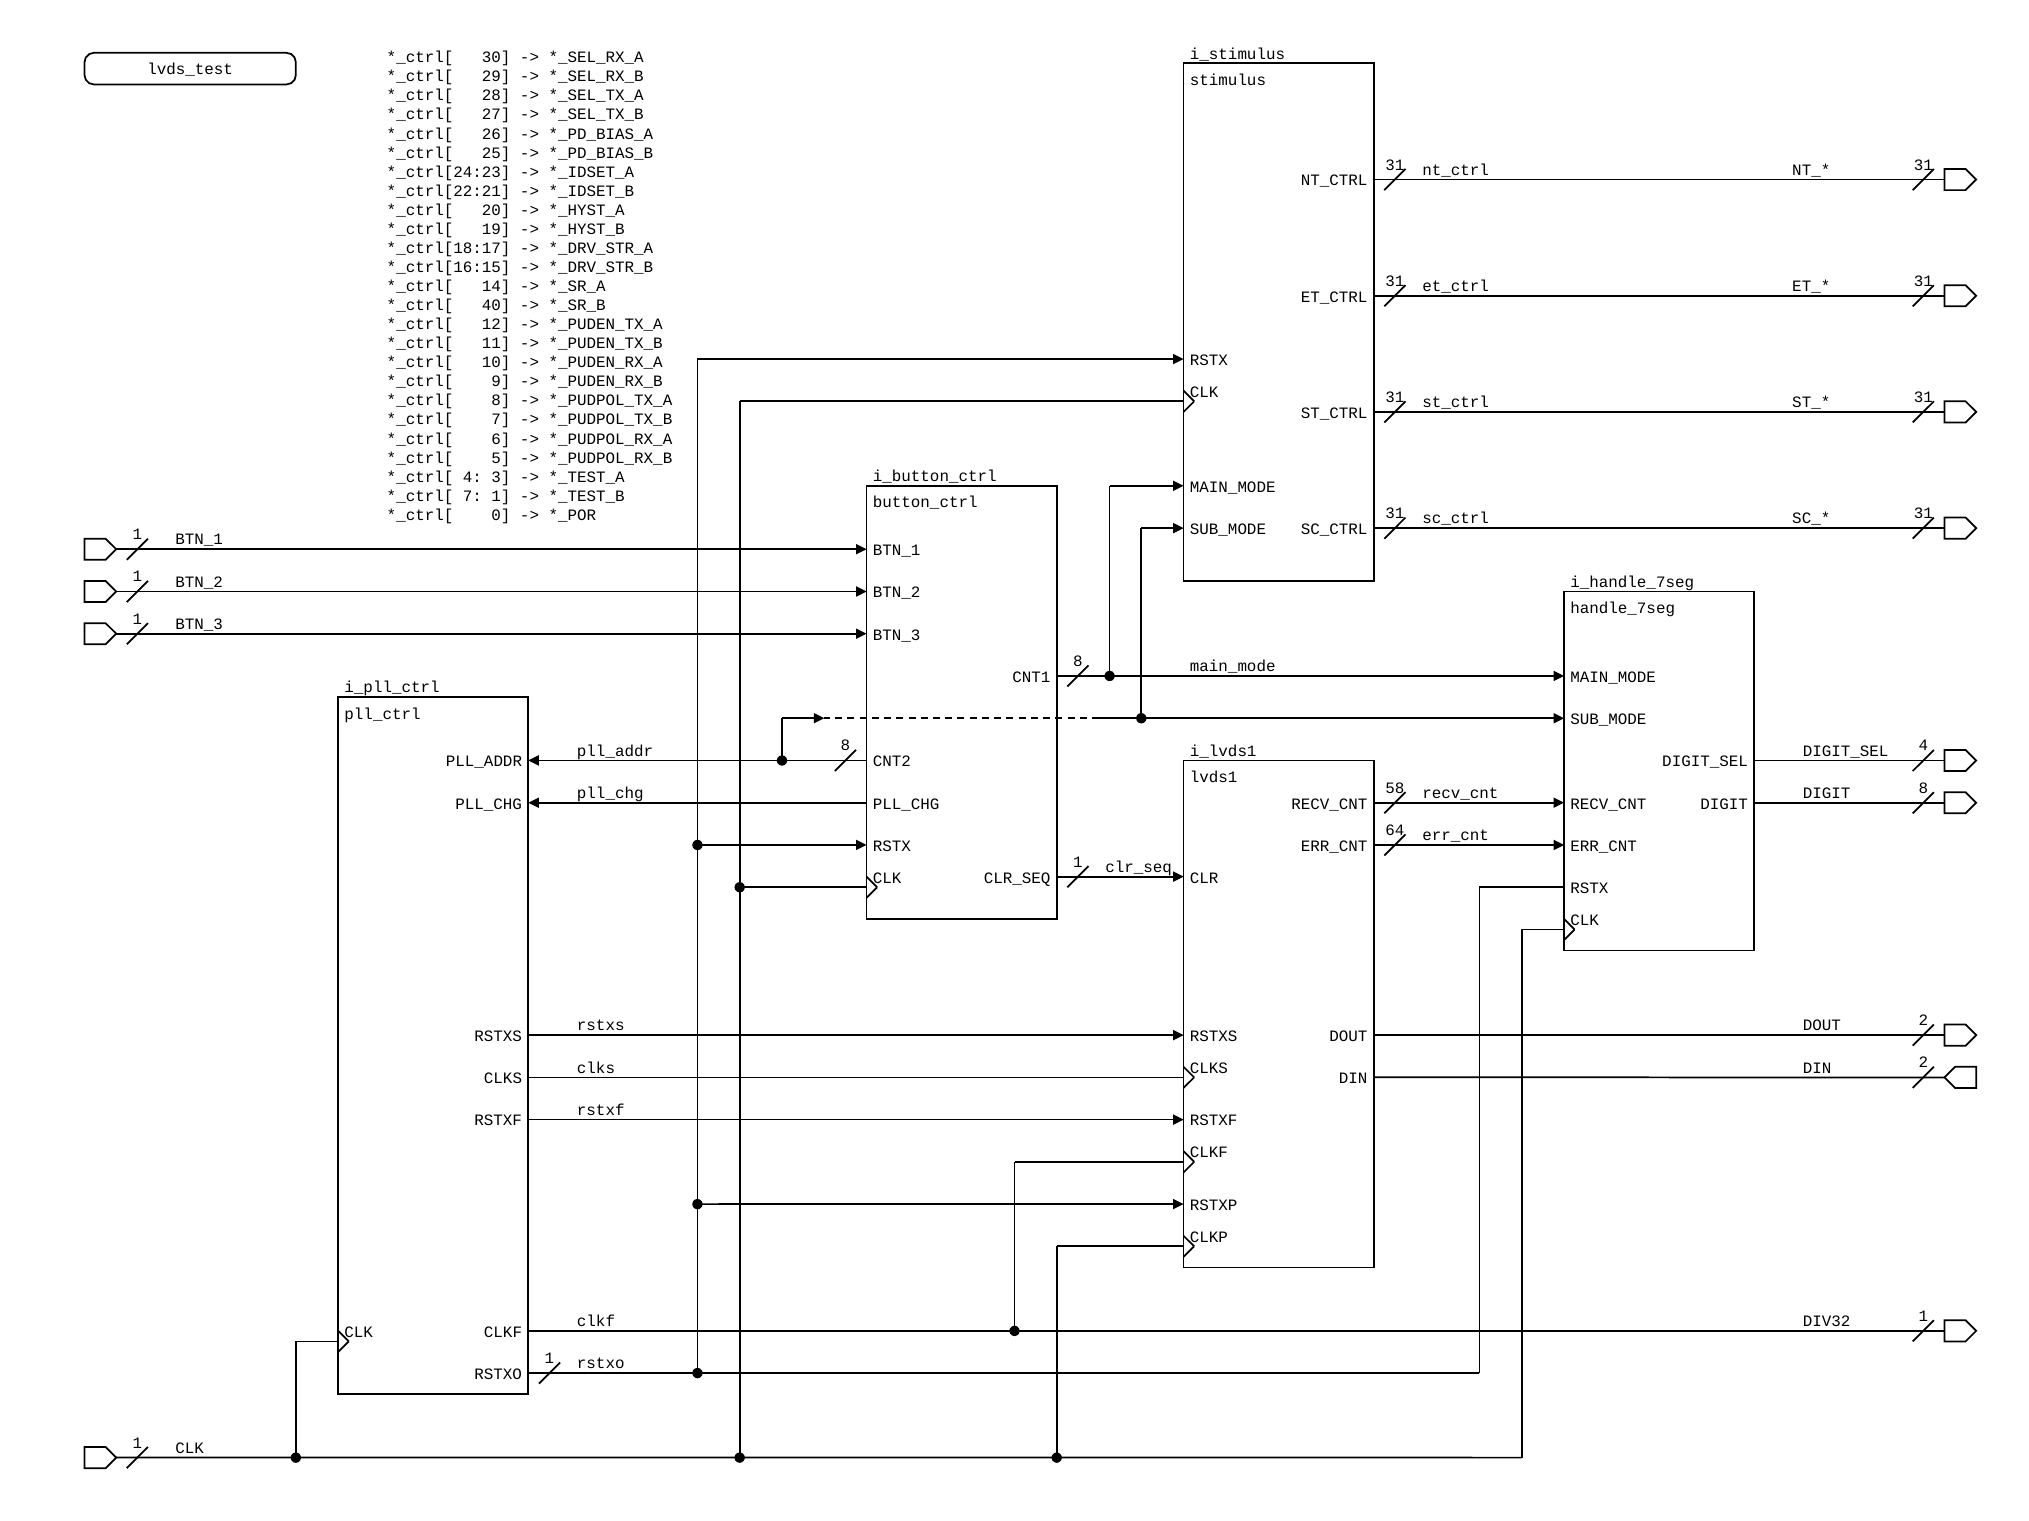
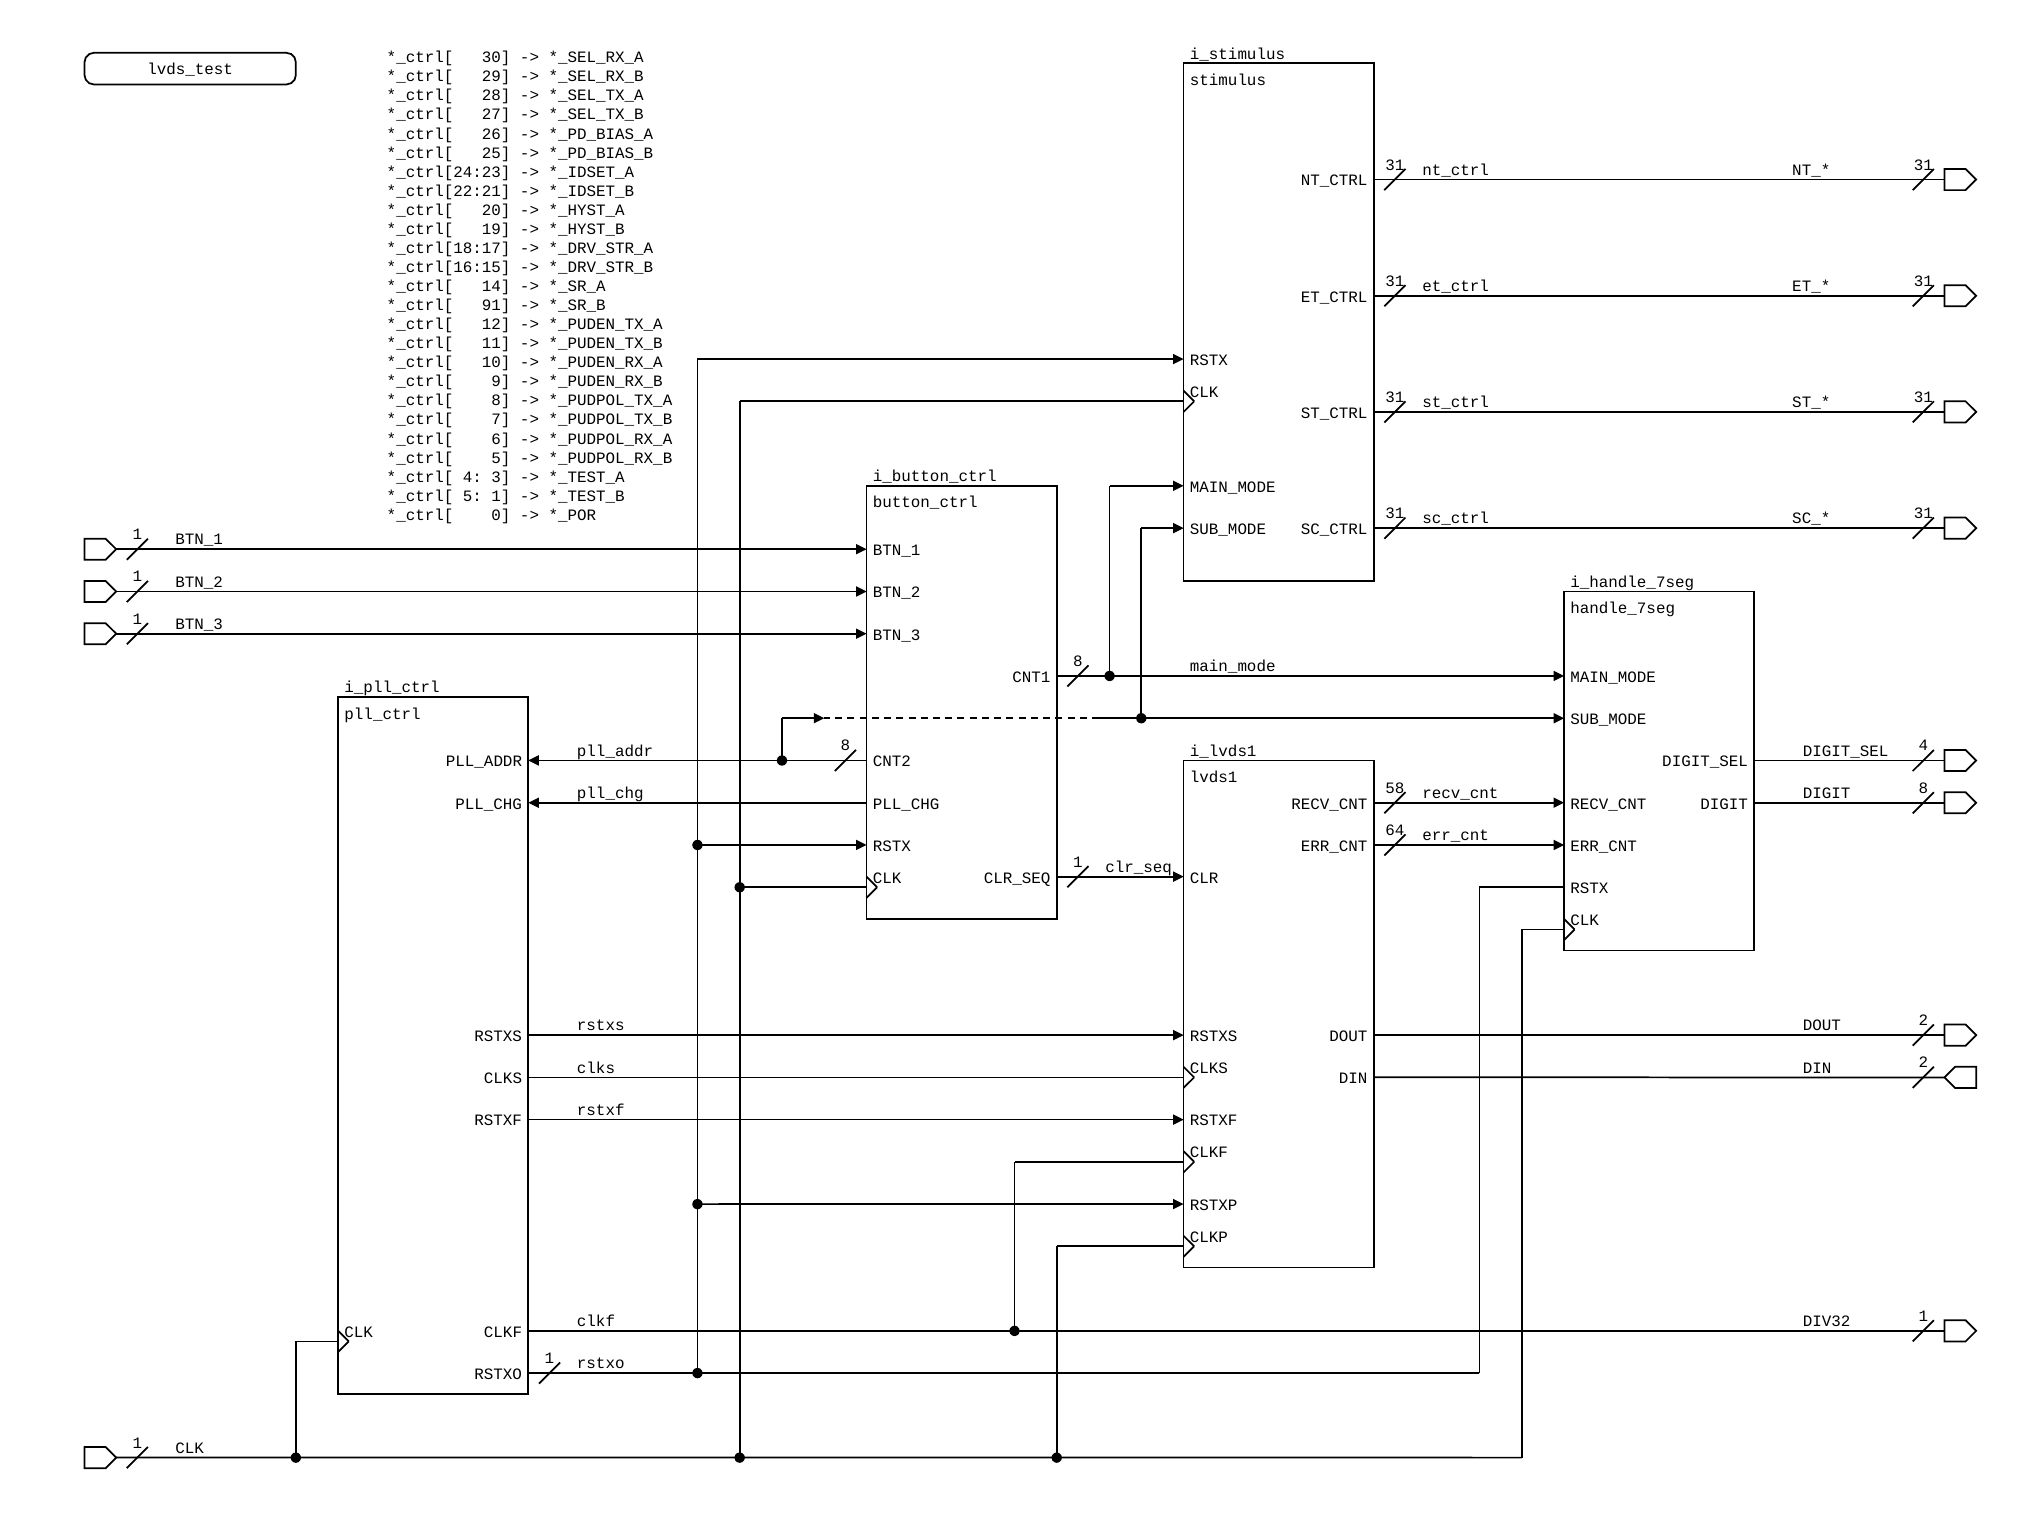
40: 40 -> 91 (496, 306)
7: 7 -> 5 (472, 496)
